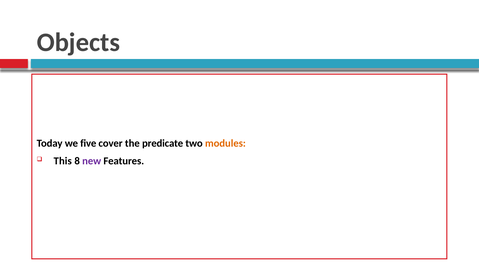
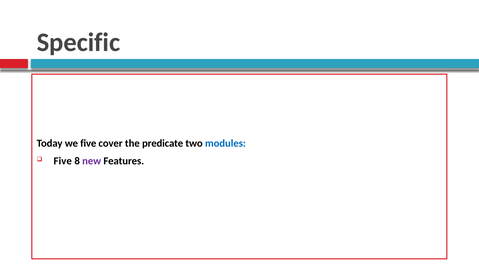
Objects: Objects -> Specific (78, 42)
modules colour: orange -> blue (225, 144)
This: This -> Five (63, 161)
